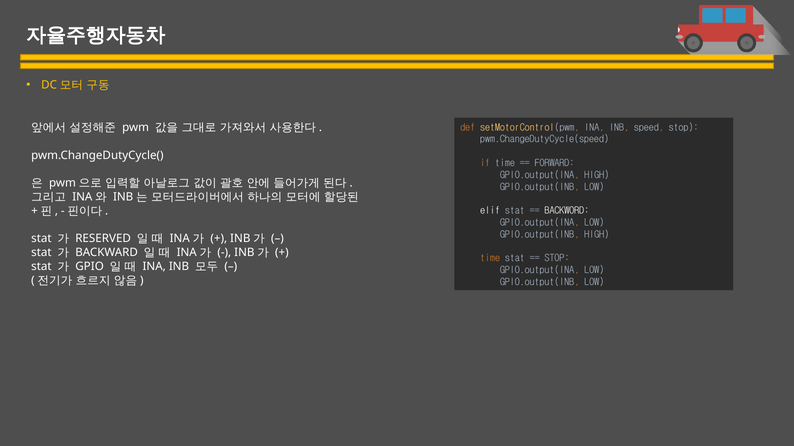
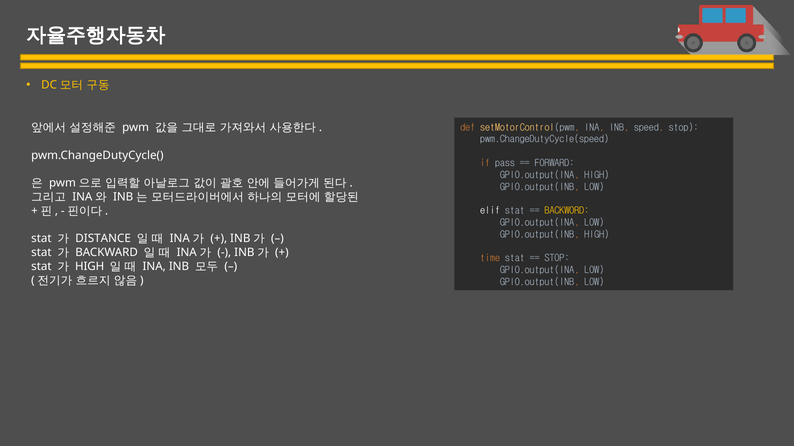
if time: time -> pass (505, 163)
BACKWORD colour: white -> yellow (567, 211)
RESERVED: RESERVED -> DISTANCE (103, 239)
GPIO: GPIO -> HIGH (90, 267)
